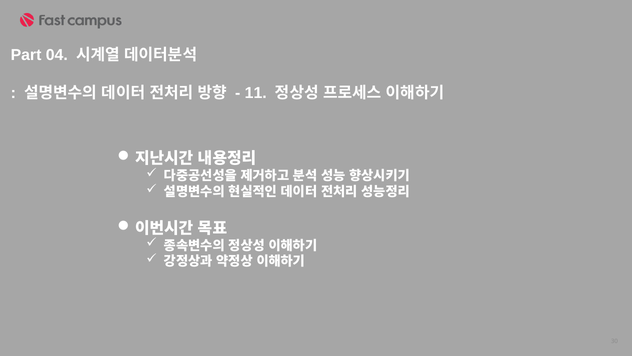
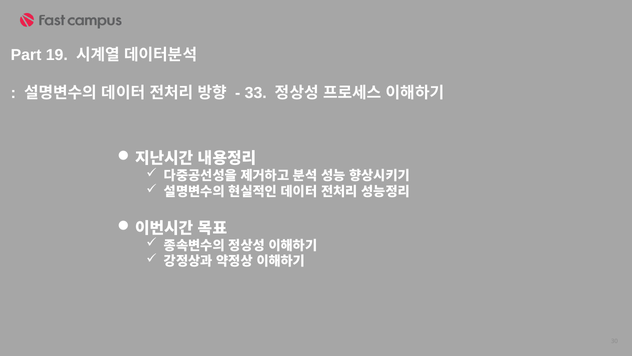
04: 04 -> 19 (57, 55)
11: 11 -> 33 (256, 93)
